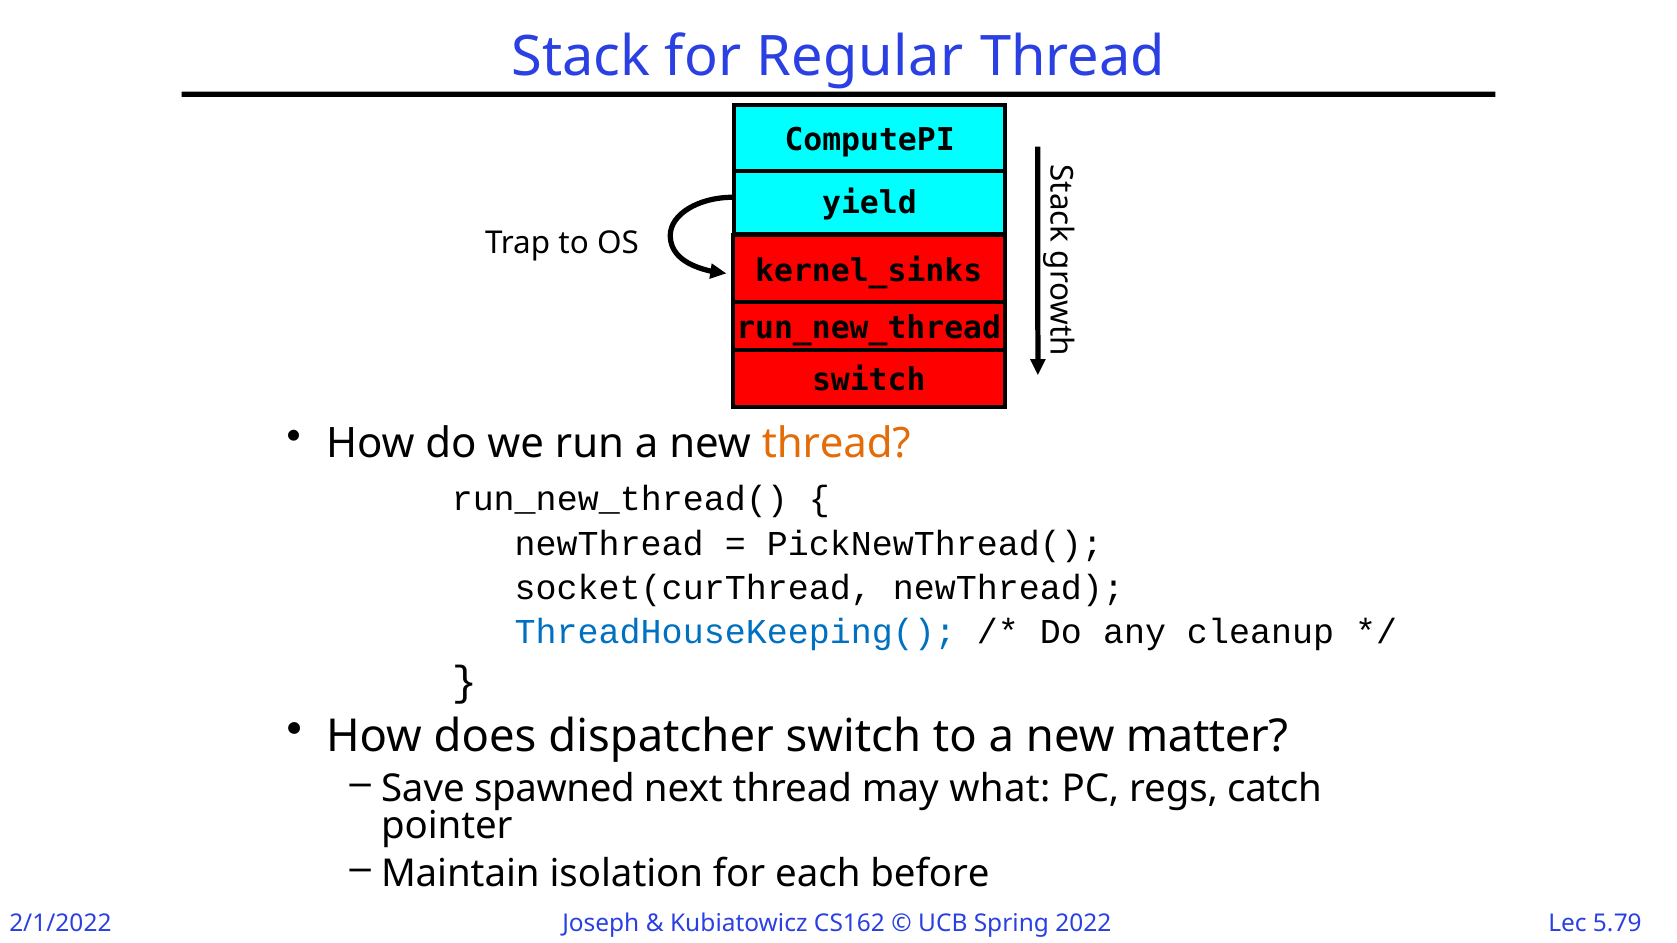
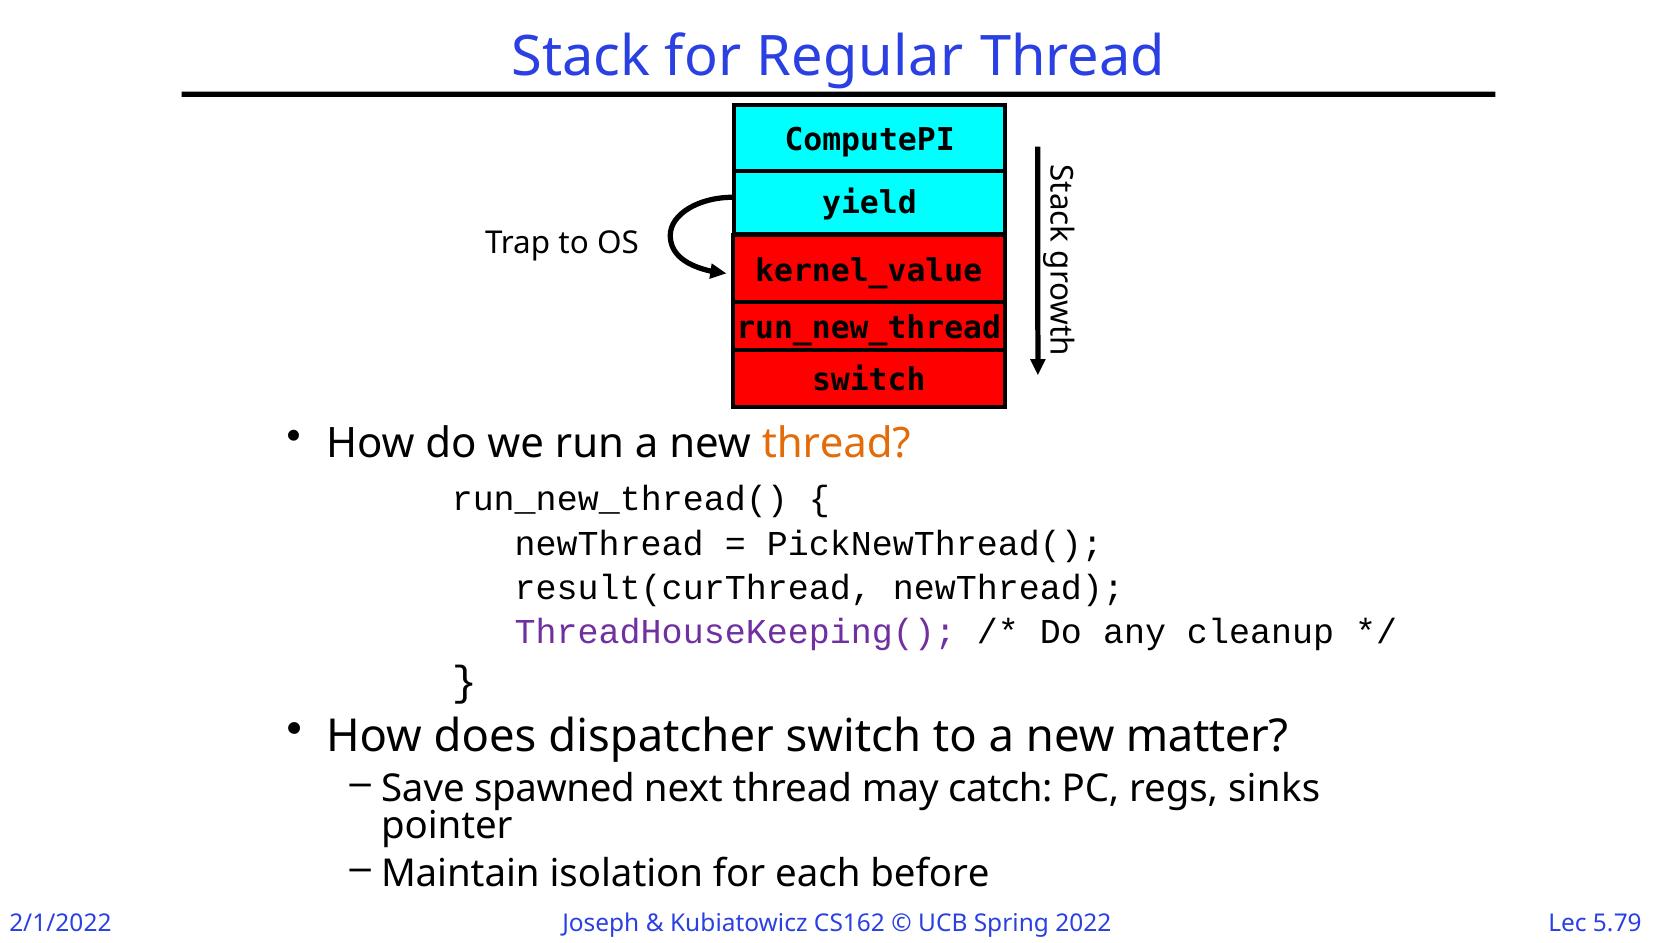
kernel_sinks: kernel_sinks -> kernel_value (869, 271)
socket(curThread: socket(curThread -> result(curThread (693, 589)
ThreadHouseKeeping( colour: blue -> purple (735, 633)
what: what -> catch (1000, 789)
catch: catch -> sinks (1274, 789)
